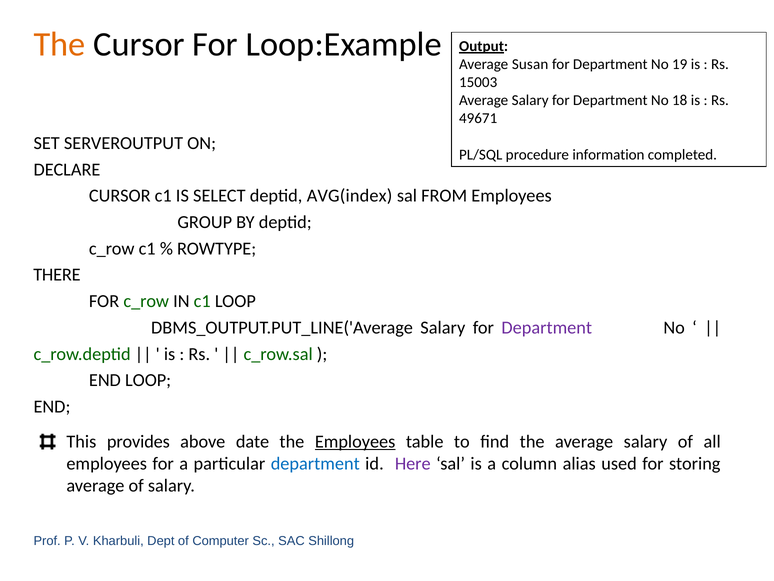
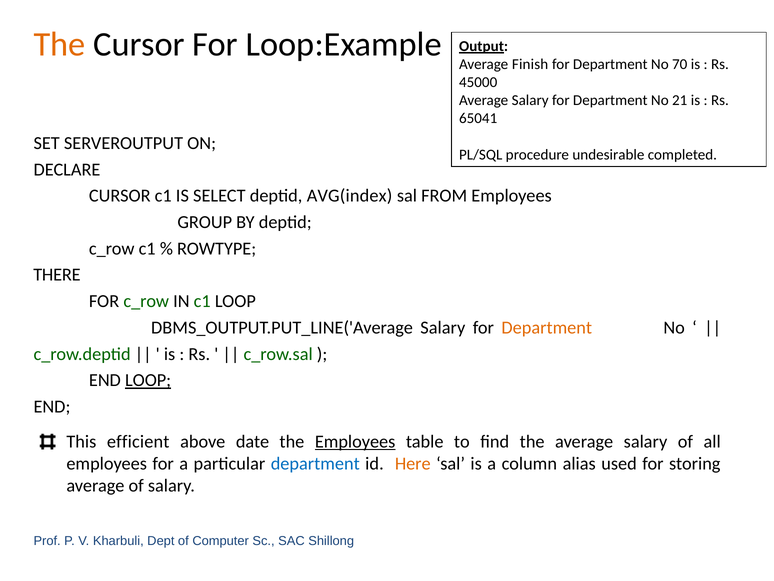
Susan: Susan -> Finish (530, 64)
19: 19 -> 70 (680, 64)
15003: 15003 -> 45000 (478, 82)
18: 18 -> 21 (680, 100)
49671: 49671 -> 65041 (478, 118)
information: information -> undesirable (608, 155)
Department colour: purple -> orange (547, 327)
LOOP underline: none -> present (148, 380)
provides: provides -> efficient (138, 441)
Here colour: purple -> orange (413, 463)
